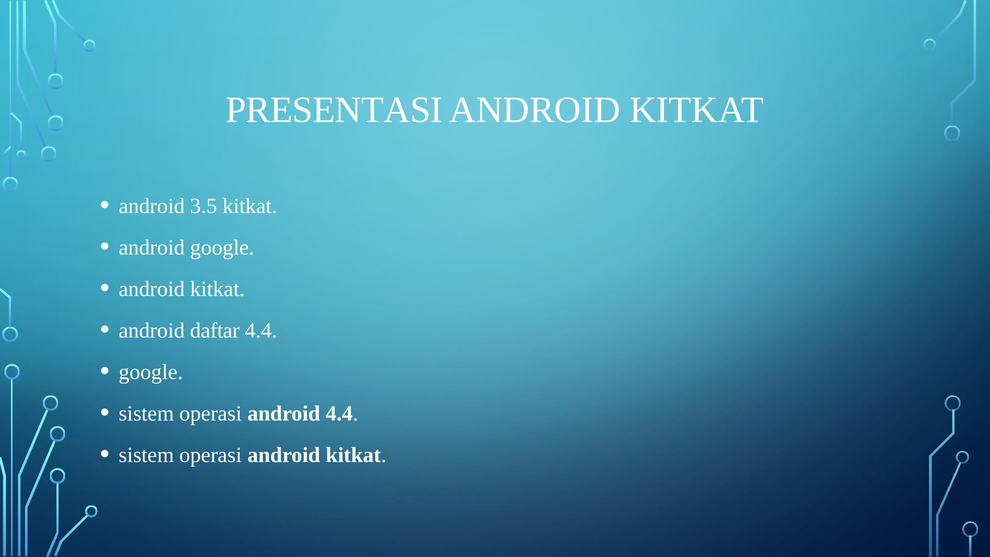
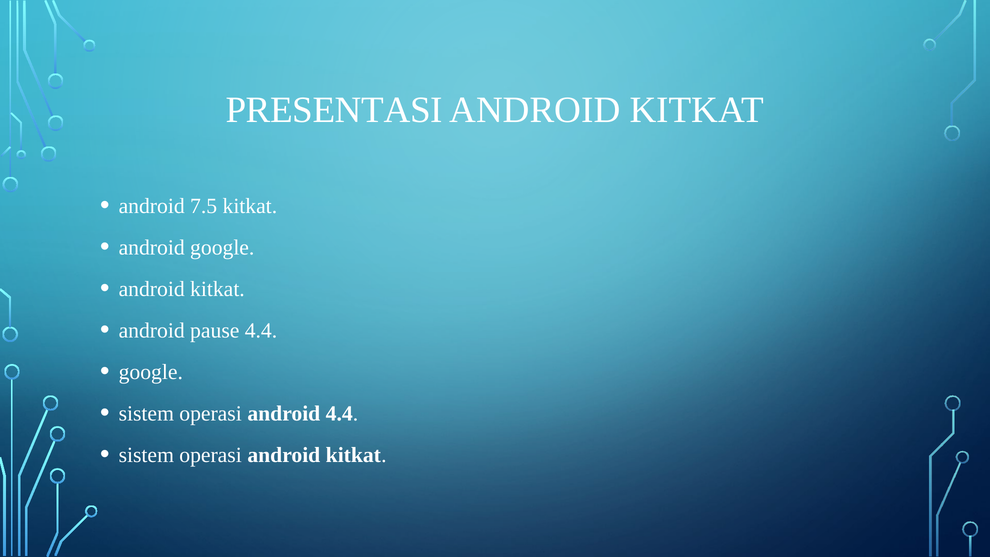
3.5: 3.5 -> 7.5 (204, 206)
daftar: daftar -> pause (215, 331)
